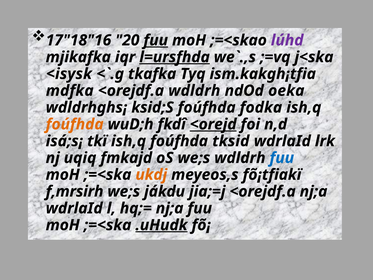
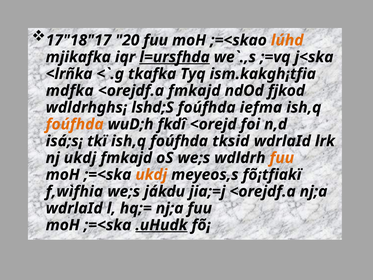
17"18"16: 17"18"16 -> 17"18"17 (79, 40)
fuu underline: present -> none (156, 40)
lúhd colour: purple -> orange (287, 40)
<isysk: <isysk -> <lrñka (69, 74)
<orejdf.a wdldrh: wdldrh -> fmkajd (194, 91)
oeka: oeka -> fjkod (286, 91)
ksid;S: ksid;S -> lshd;S (153, 107)
fodka: fodka -> iefma (261, 107)
<orejd underline: present -> none (213, 124)
nj uqiq: uqiq -> ukdj (80, 158)
fuu colour: blue -> orange (282, 158)
f,mrsirh: f,mrsirh -> f,wìfhia (74, 191)
